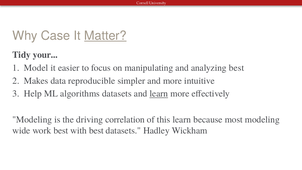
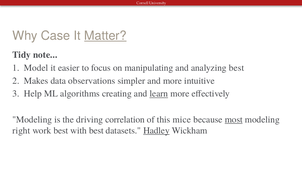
your: your -> note (45, 55)
reproducible: reproducible -> observations (92, 81)
algorithms datasets: datasets -> creating (117, 94)
this learn: learn -> mice (182, 119)
most underline: none -> present (234, 119)
wide: wide -> right (21, 131)
Hadley underline: none -> present (156, 131)
